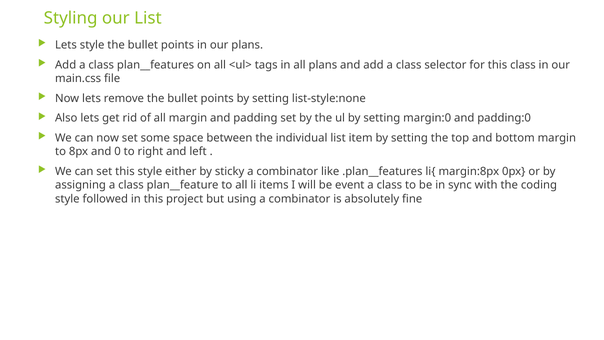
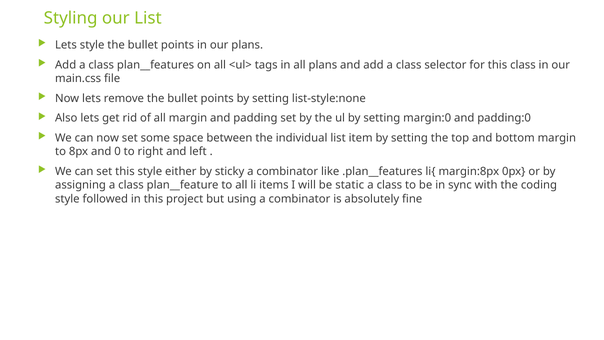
event: event -> static (350, 185)
